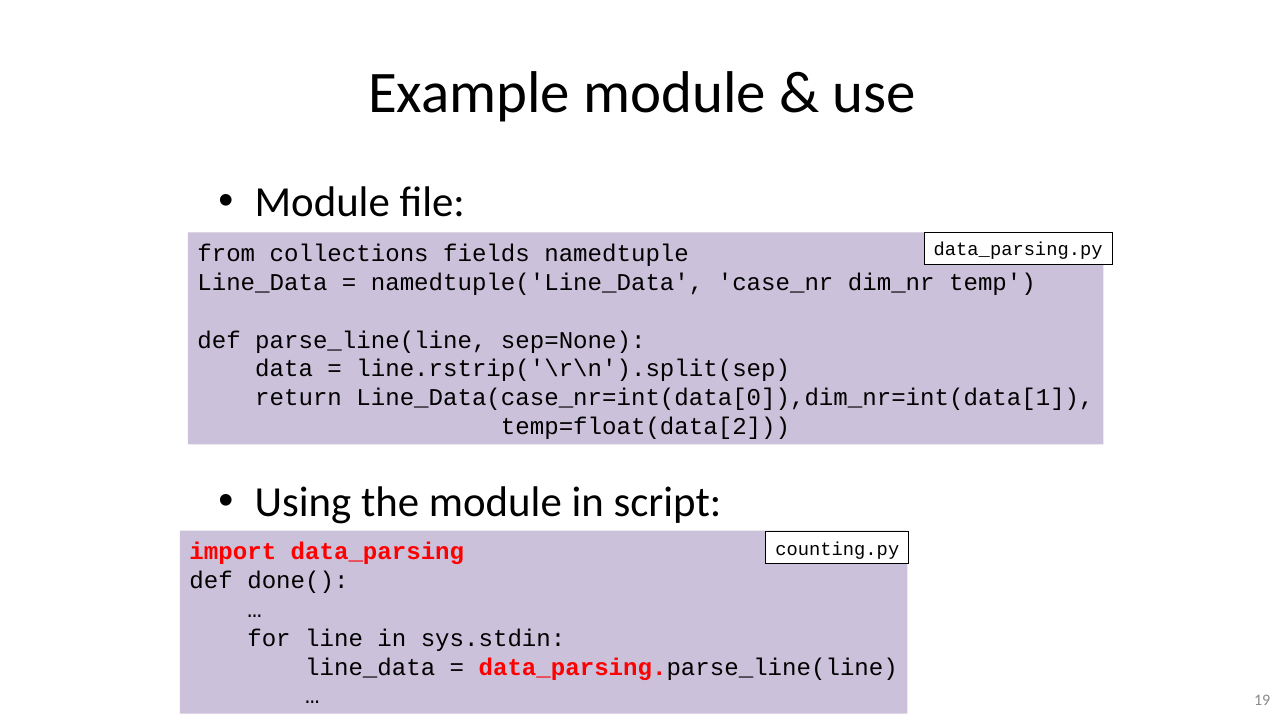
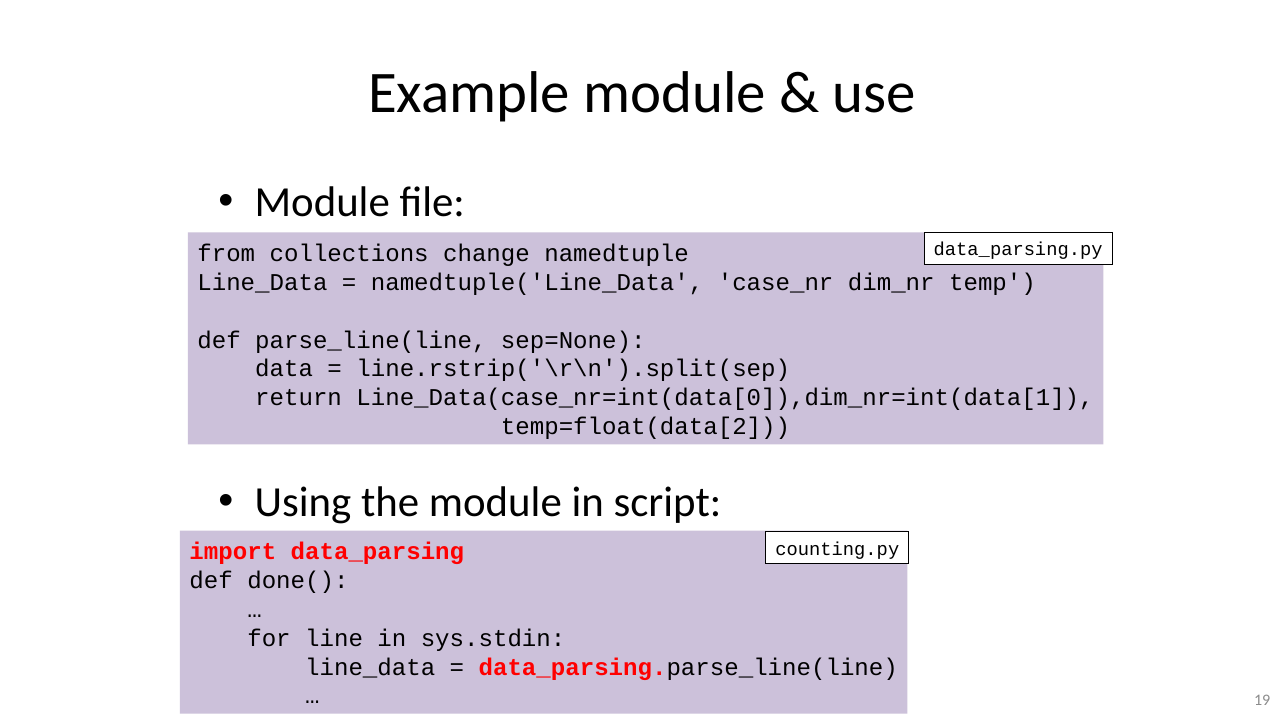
fields: fields -> change (486, 253)
